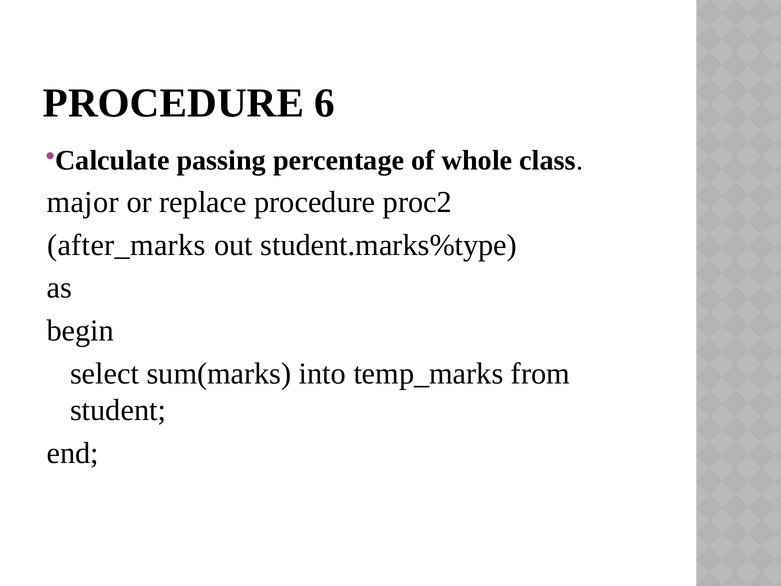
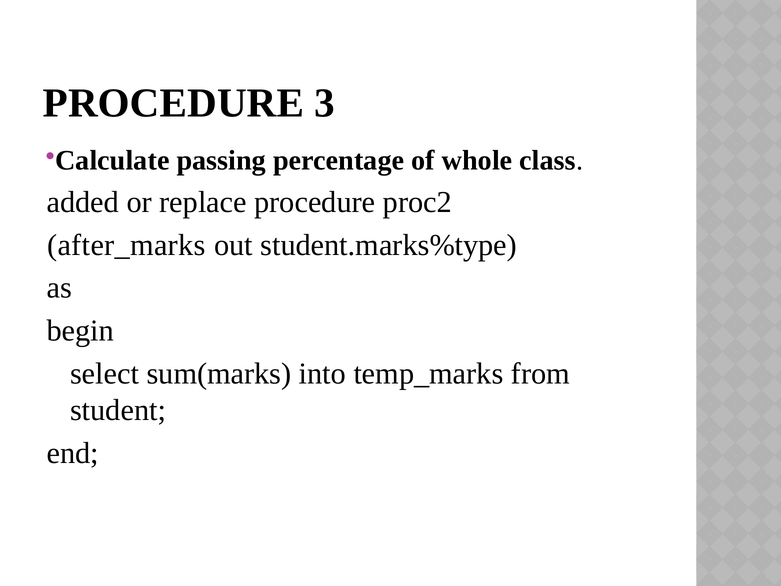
6: 6 -> 3 (325, 103)
major: major -> added (83, 202)
